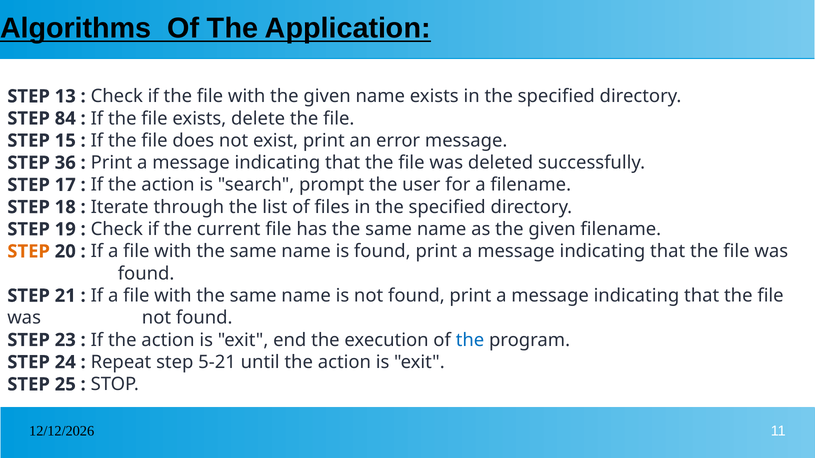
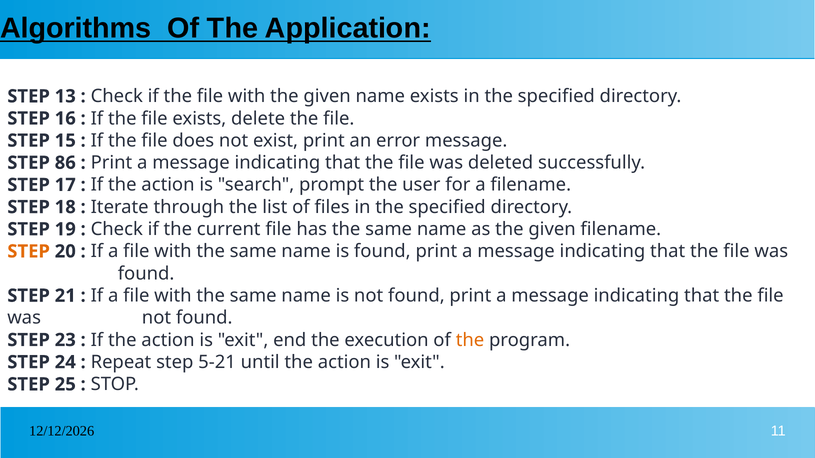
84: 84 -> 16 (65, 119)
36: 36 -> 86 (65, 163)
the colour: blue -> orange (470, 340)
